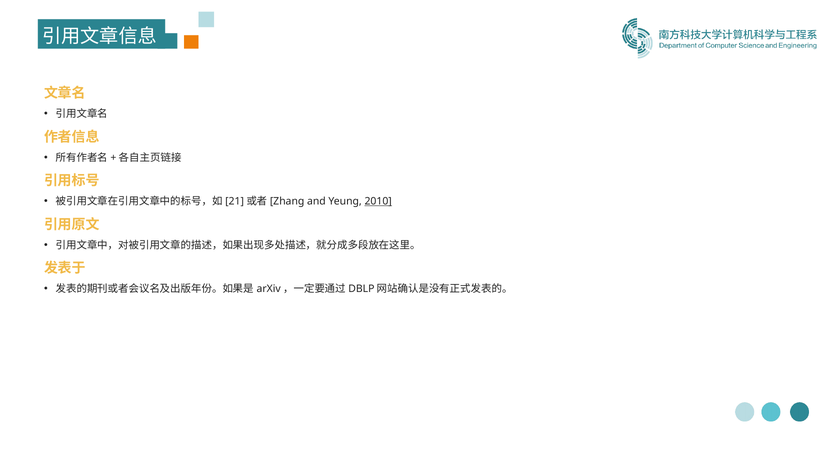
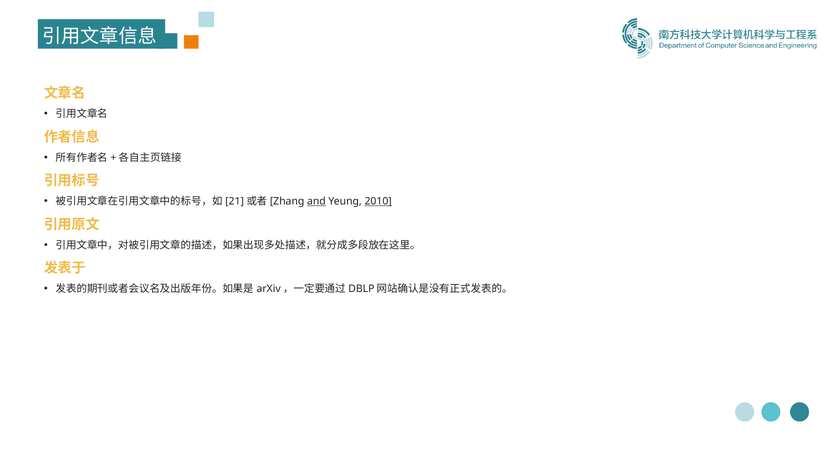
and underline: none -> present (316, 202)
